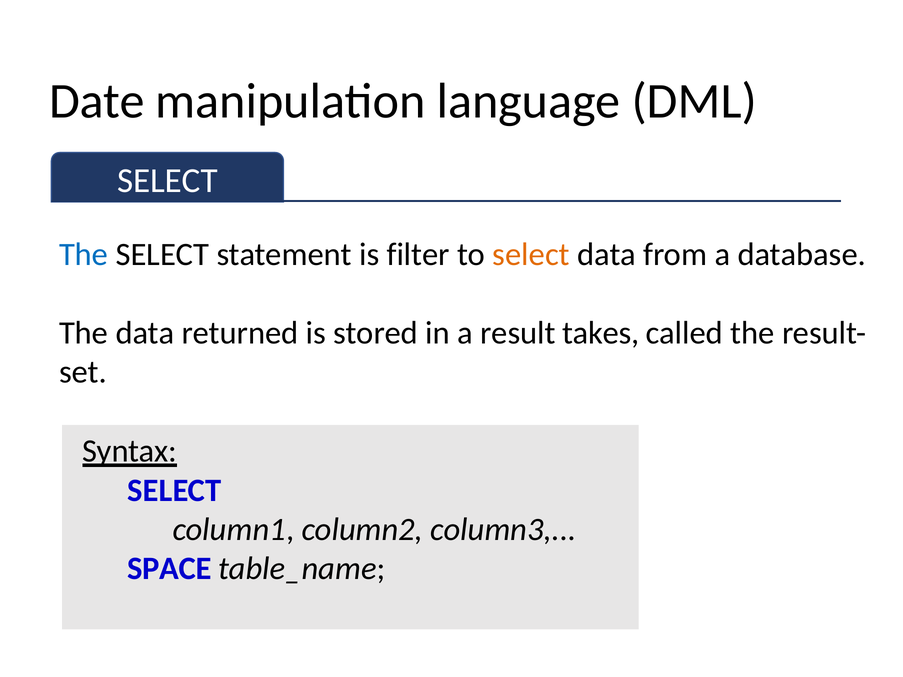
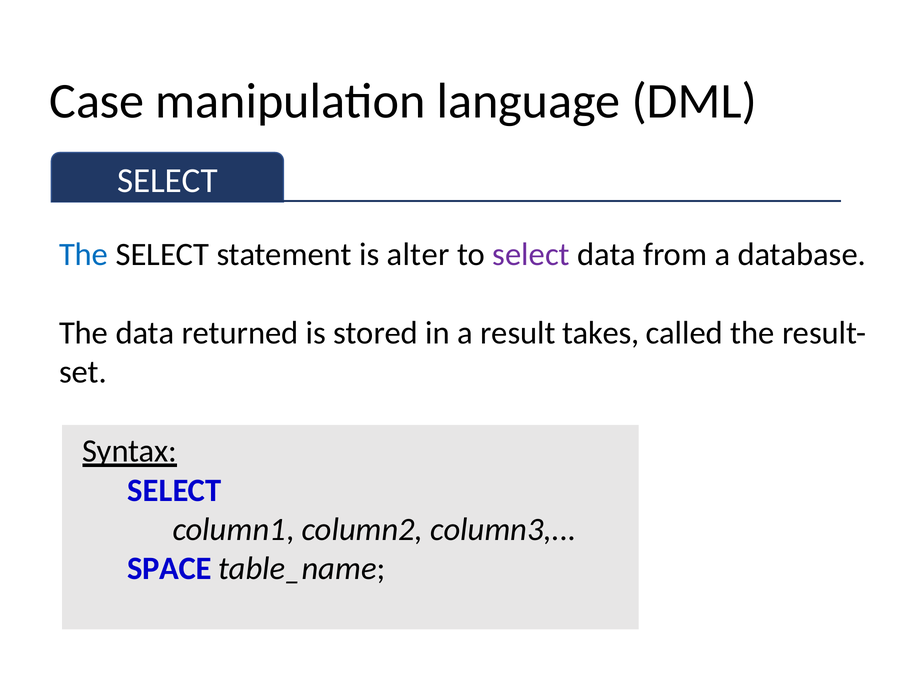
Date: Date -> Case (97, 101)
filter: filter -> alter (418, 255)
select colour: orange -> purple (531, 255)
